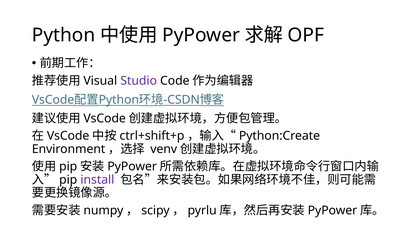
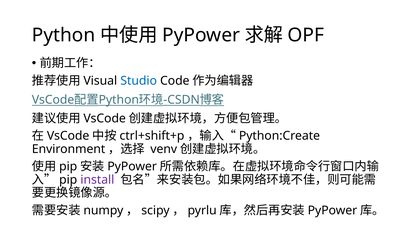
Studio colour: purple -> blue (139, 81)
